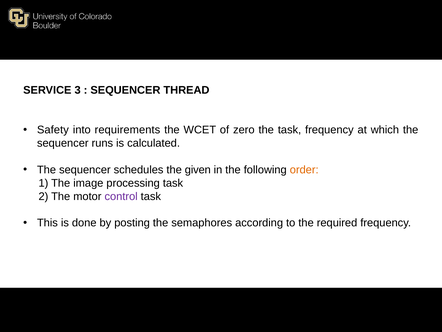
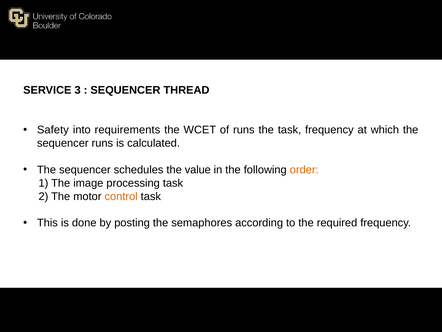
of zero: zero -> runs (244, 130)
given: given -> value (198, 170)
control colour: purple -> orange (121, 196)
